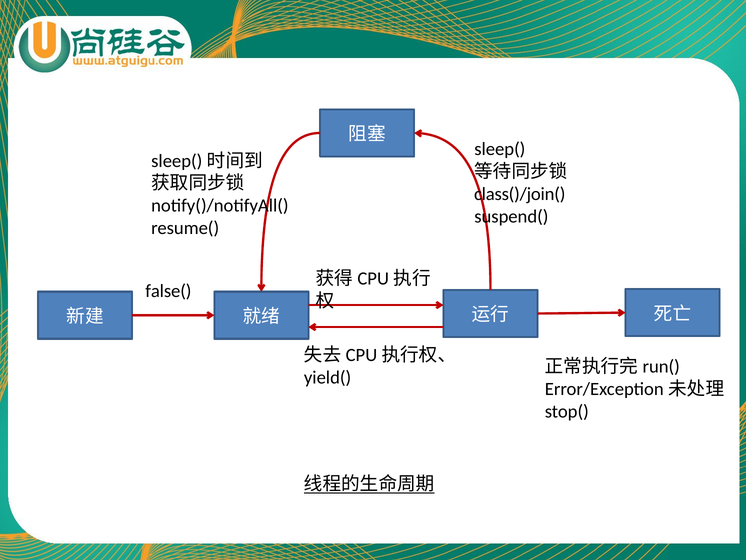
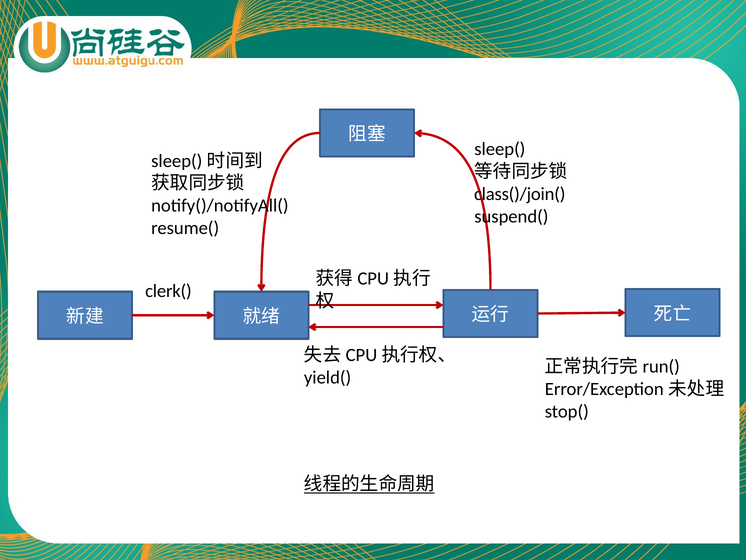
false(: false( -> clerk( (168, 291)
